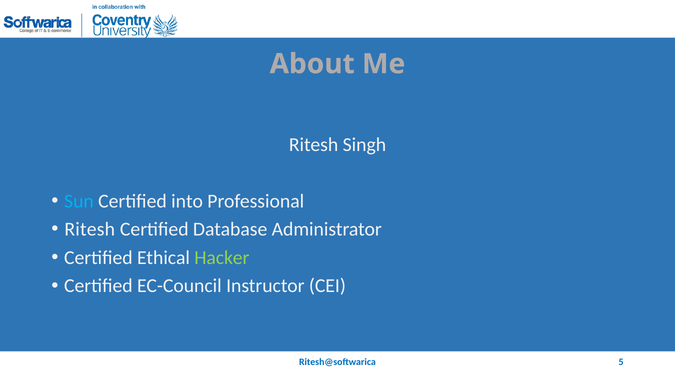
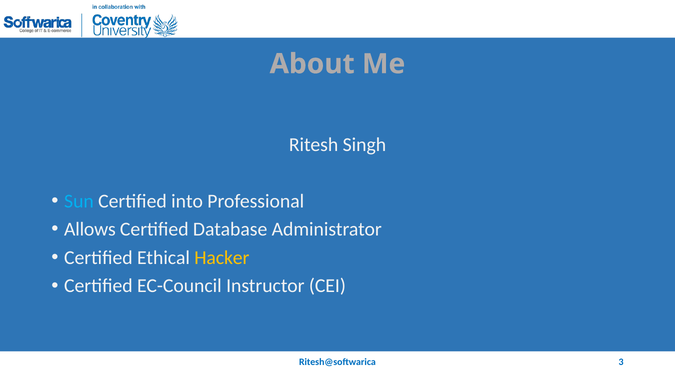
Ritesh: Ritesh -> Allows (90, 230)
Hacker colour: light green -> yellow (222, 258)
5: 5 -> 3 (621, 363)
